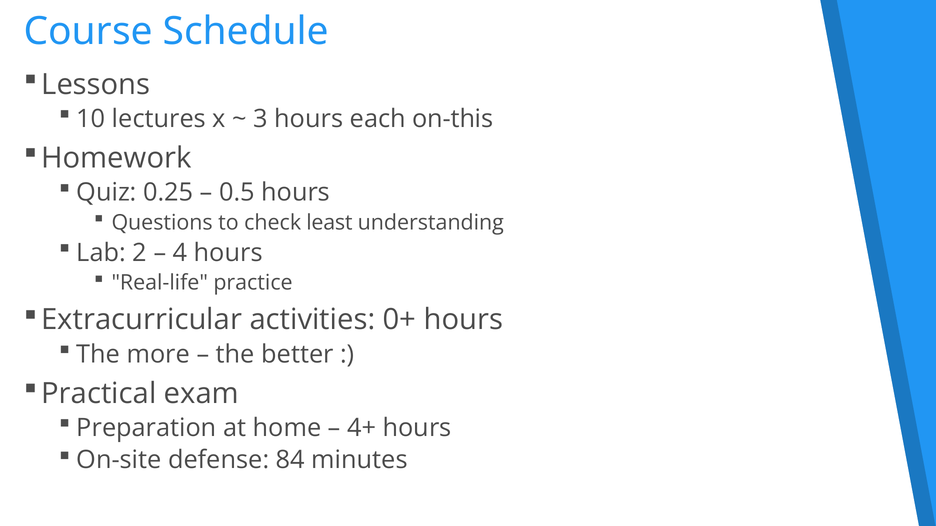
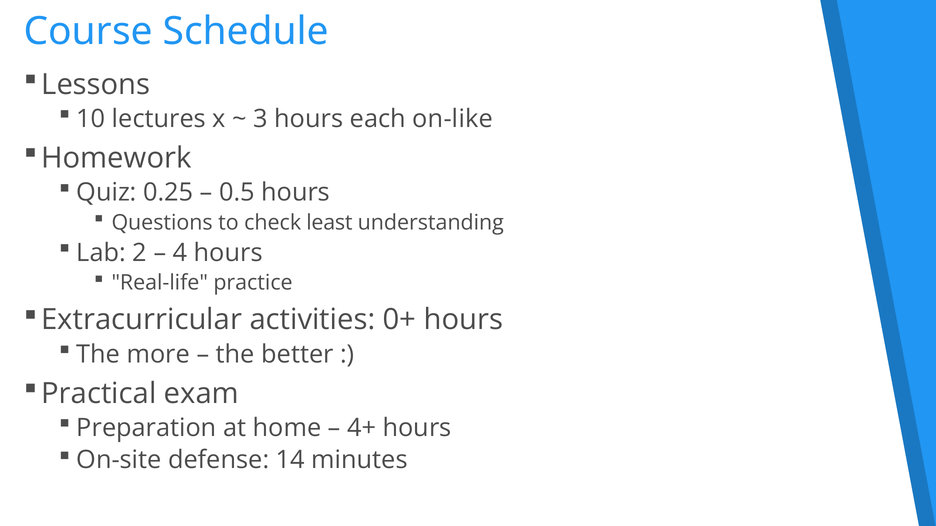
on-this: on-this -> on-like (453, 119)
84: 84 -> 14 (290, 461)
